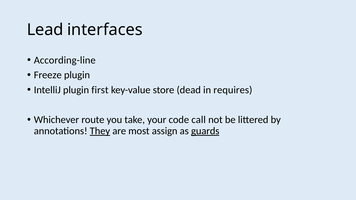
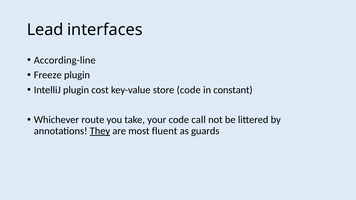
first: first -> cost (100, 90)
store dead: dead -> code (189, 90)
requires: requires -> constant (233, 90)
assign: assign -> fluent (165, 131)
guards underline: present -> none (205, 131)
